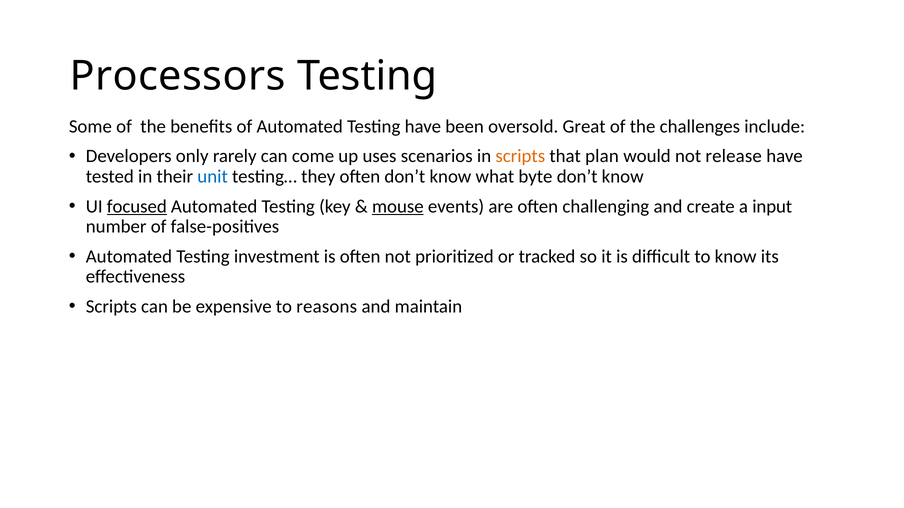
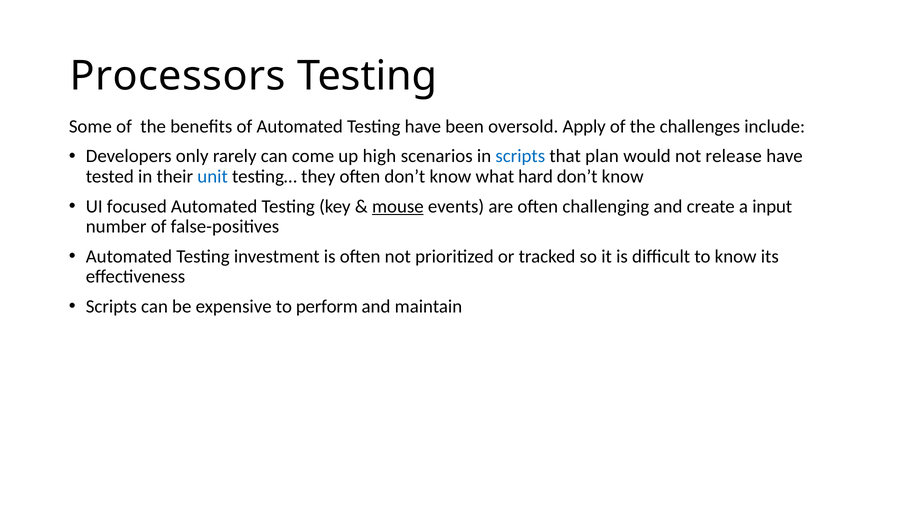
Great: Great -> Apply (584, 127)
uses: uses -> high (379, 156)
scripts colour: orange -> blue (520, 156)
byte: byte -> hard (536, 177)
focused underline: present -> none (137, 207)
reasons: reasons -> perform (327, 307)
